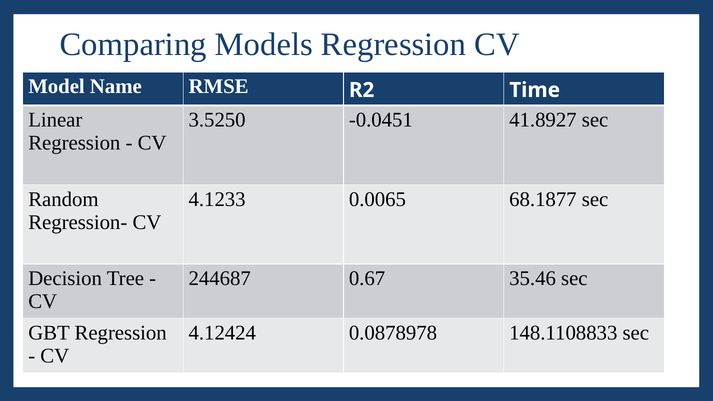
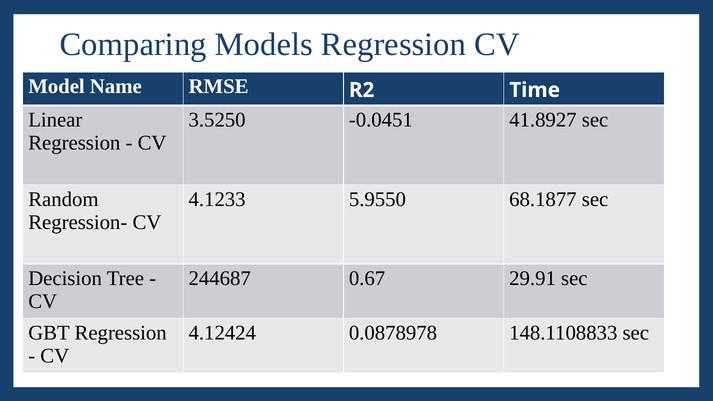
0.0065: 0.0065 -> 5.9550 (377, 199)
35.46: 35.46 -> 29.91 (533, 278)
